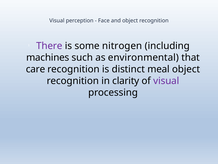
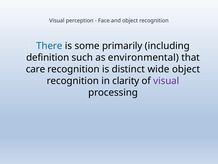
There colour: purple -> blue (49, 46)
nitrogen: nitrogen -> primarily (122, 46)
machines: machines -> definition (48, 57)
meal: meal -> wide (158, 69)
